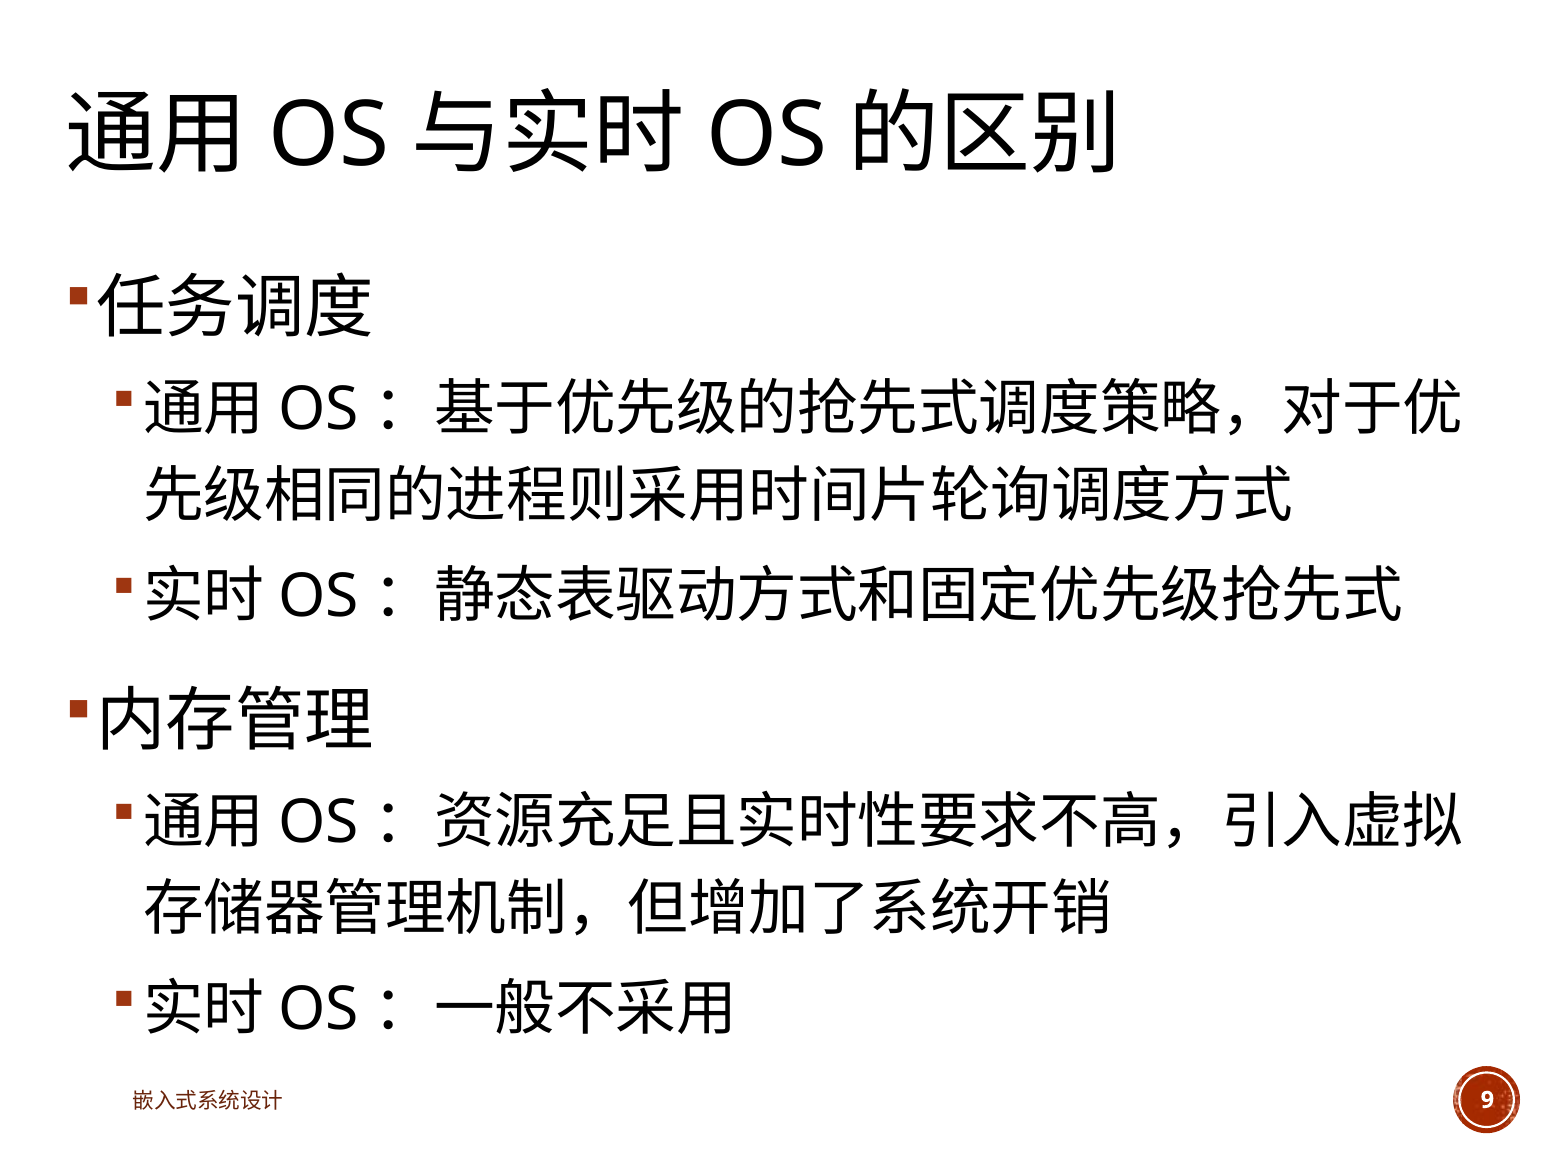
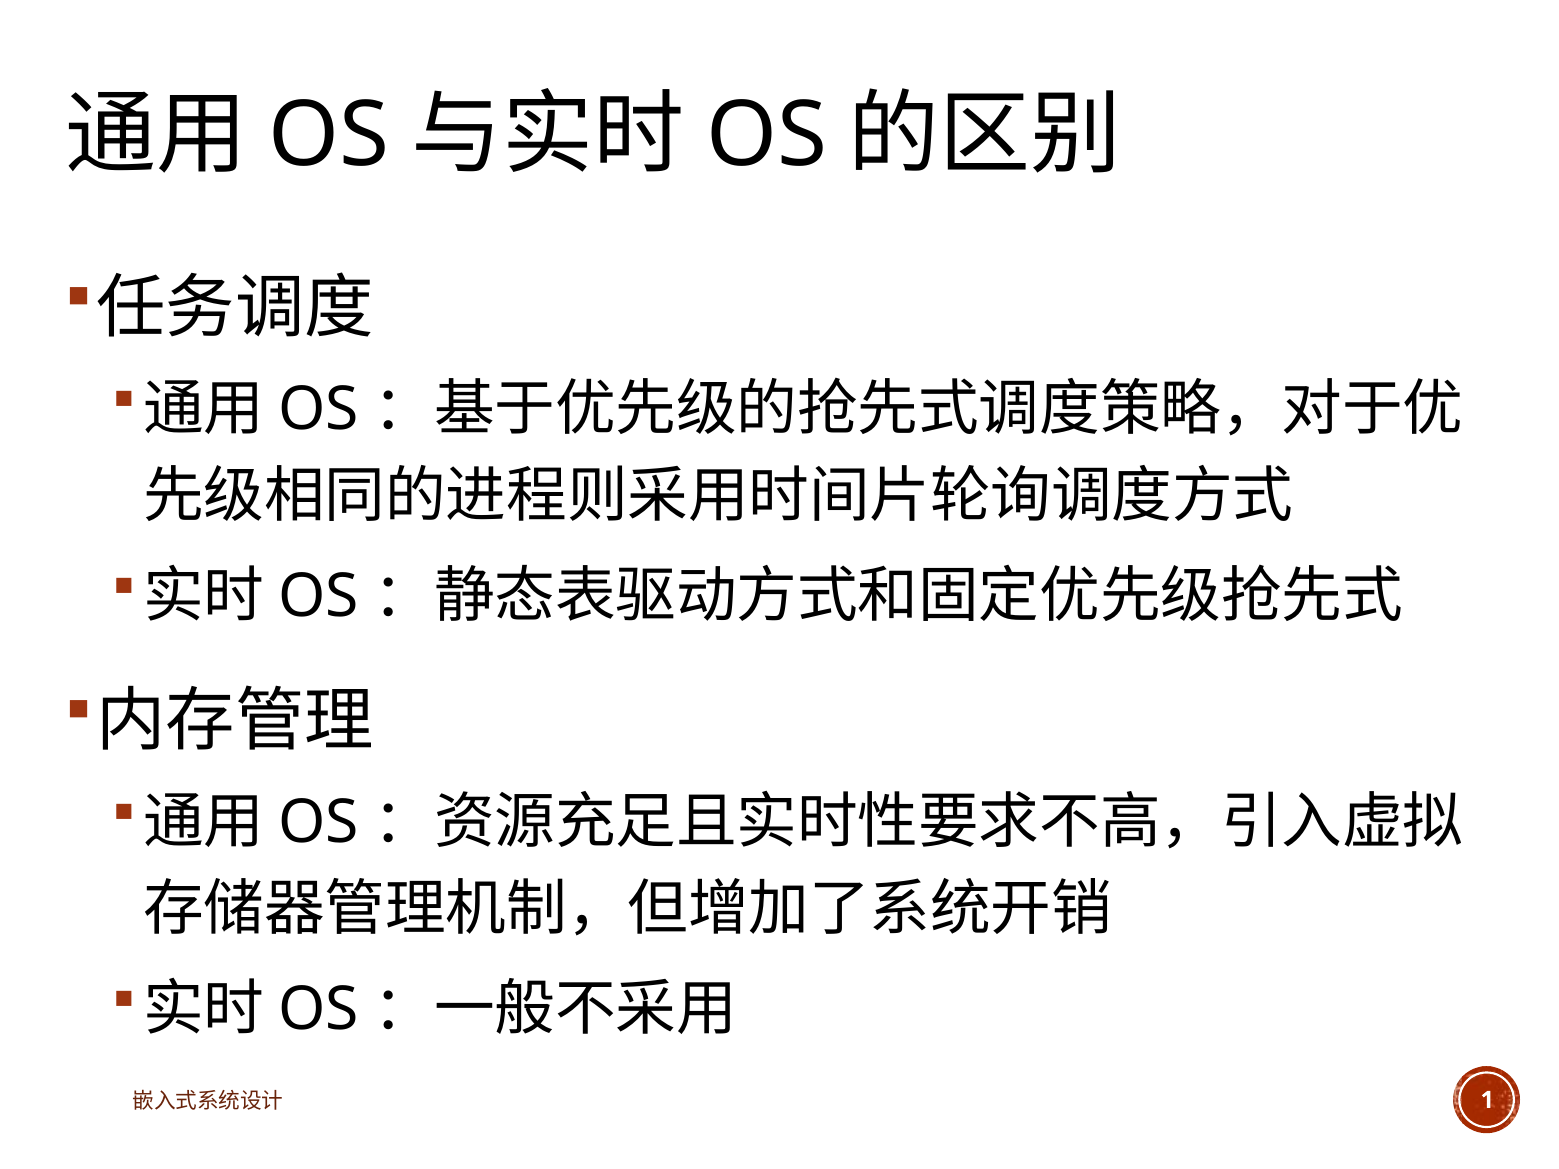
9: 9 -> 1 (1487, 1100)
